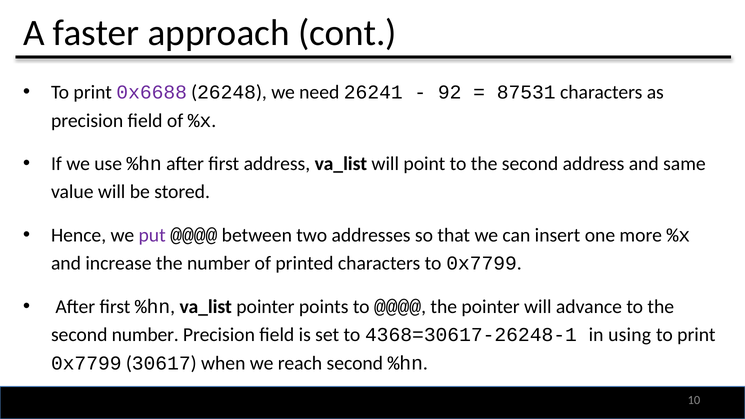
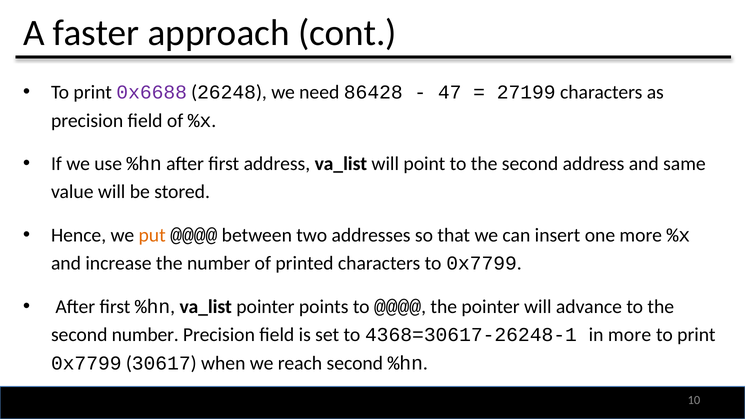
26241: 26241 -> 86428 (373, 92)
92: 92 -> 47 (450, 92)
87531: 87531 -> 27199 (526, 92)
put colour: purple -> orange (152, 235)
in using: using -> more (630, 335)
